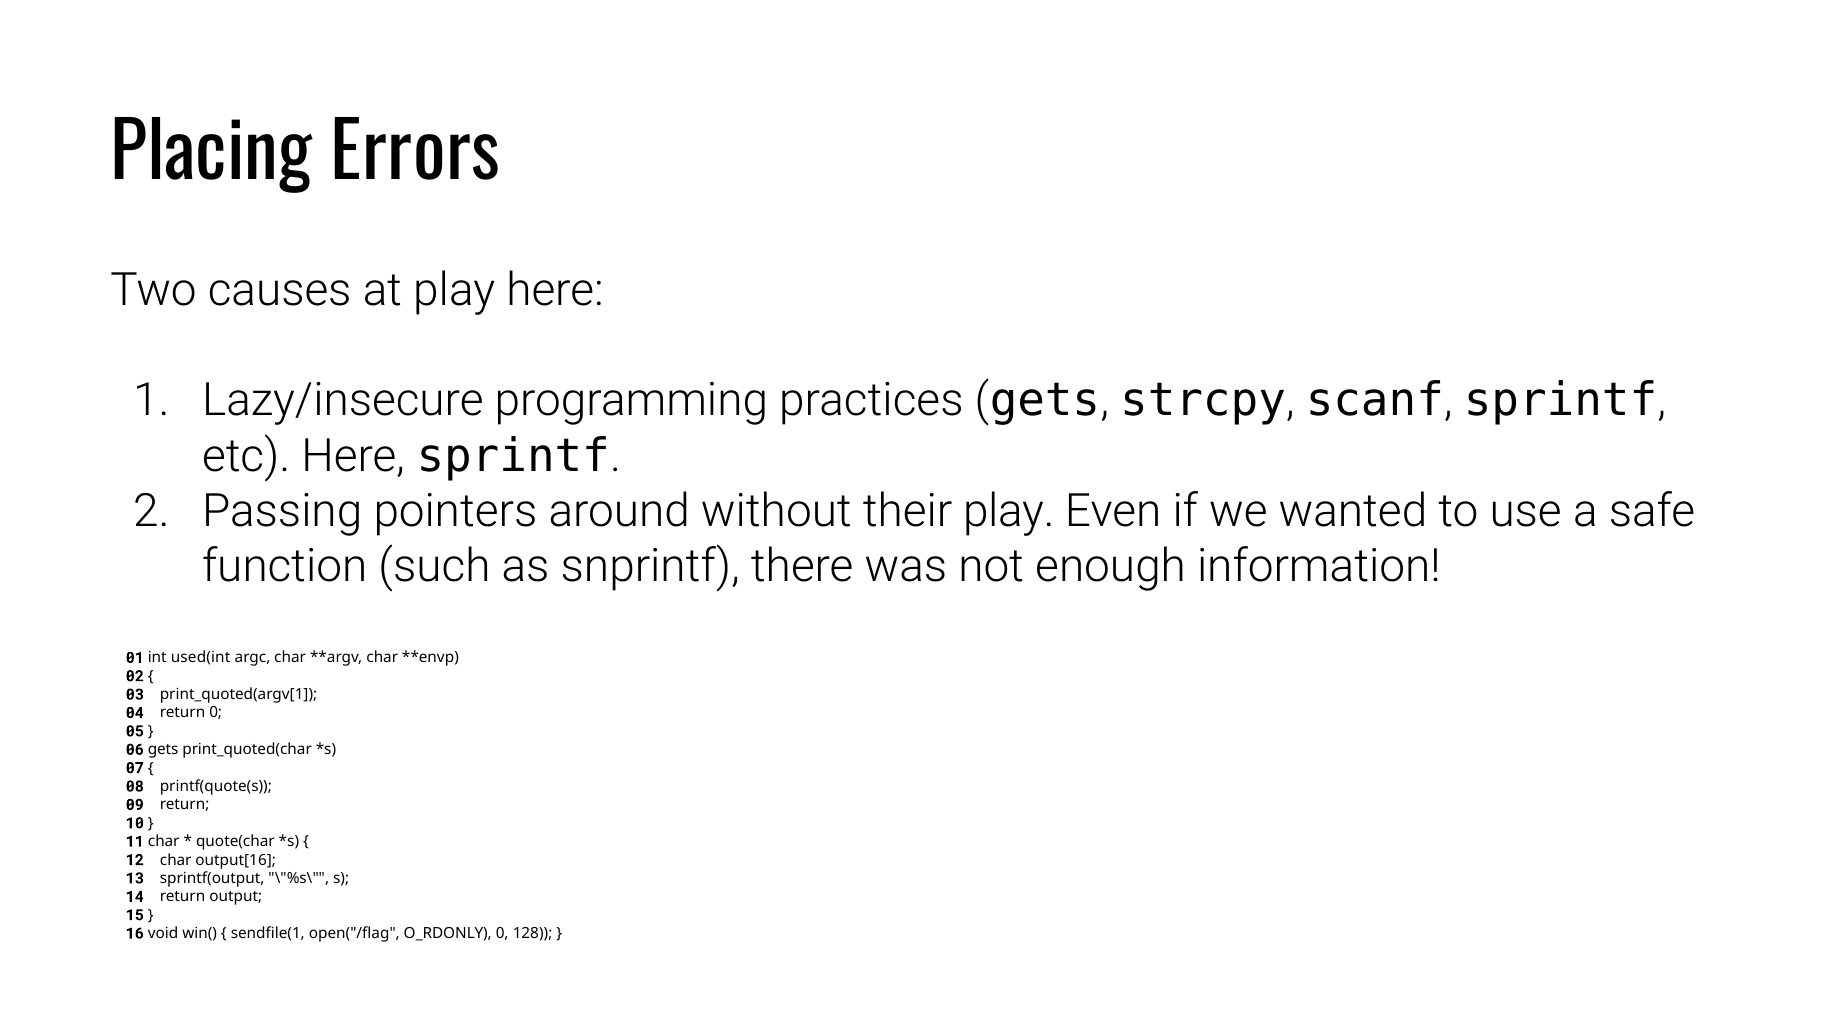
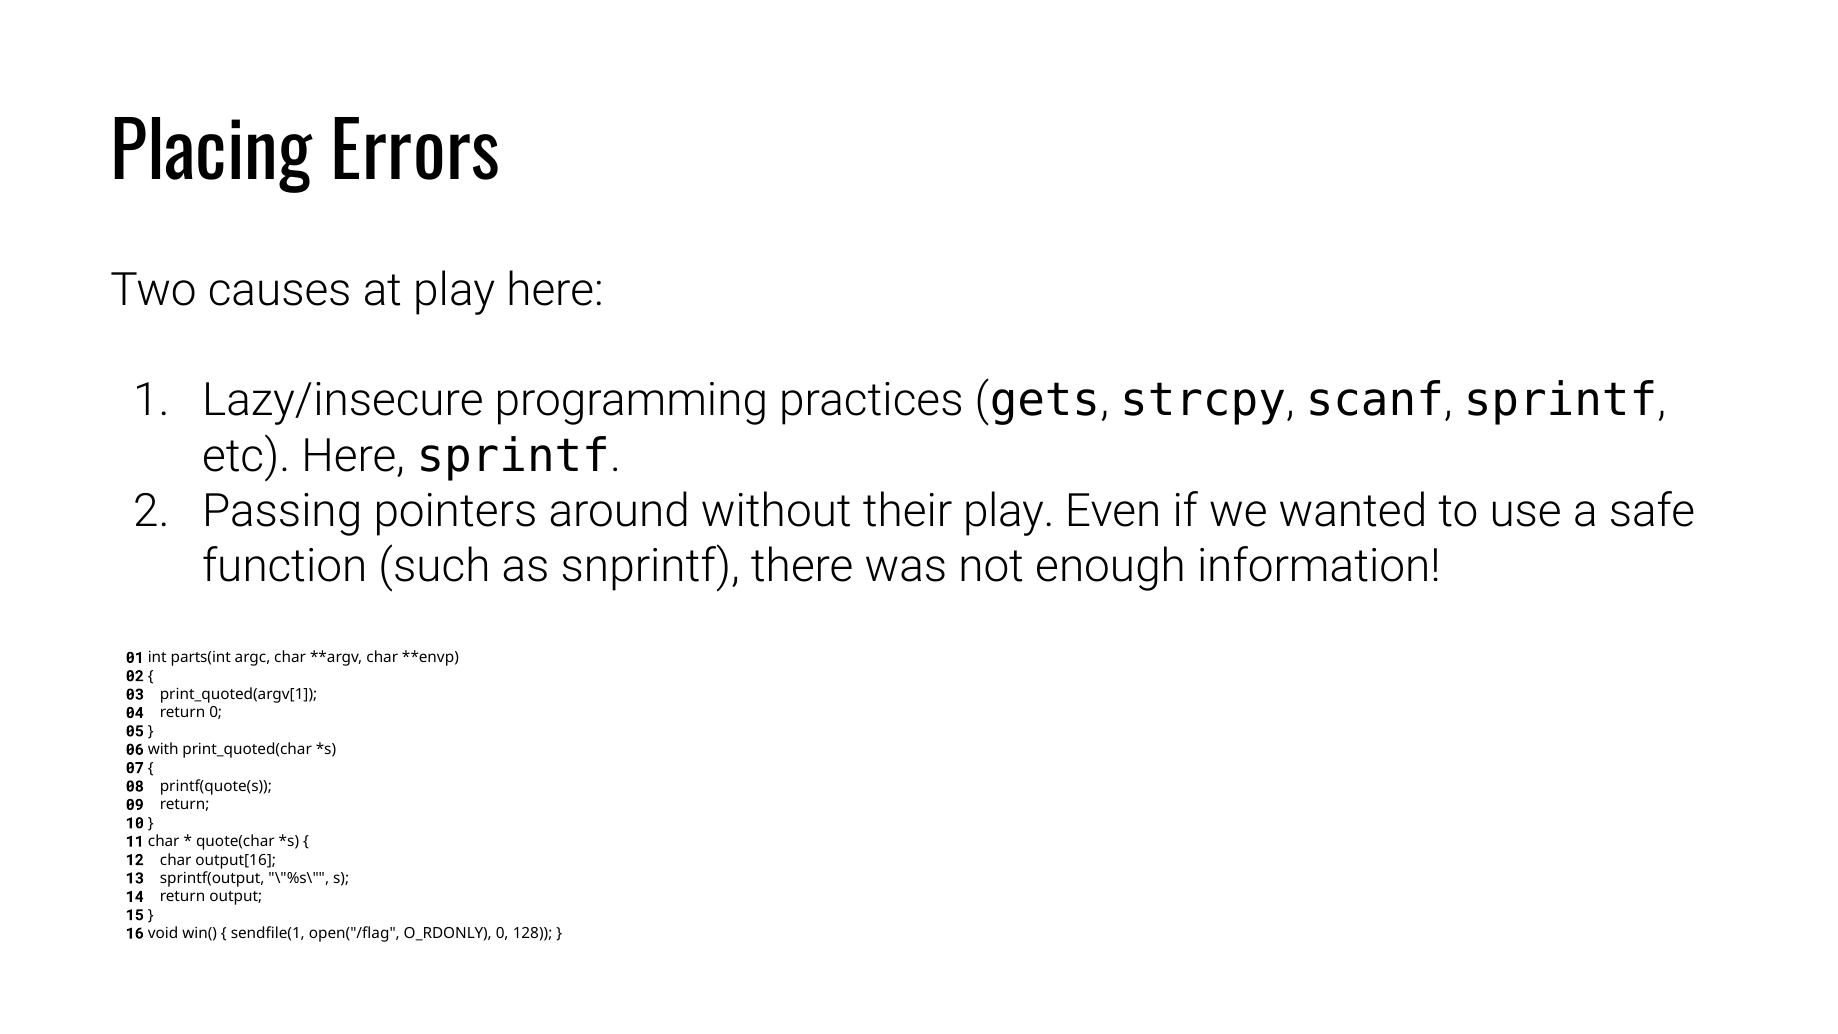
used(int: used(int -> parts(int (201, 658)
06 gets: gets -> with (163, 750)
